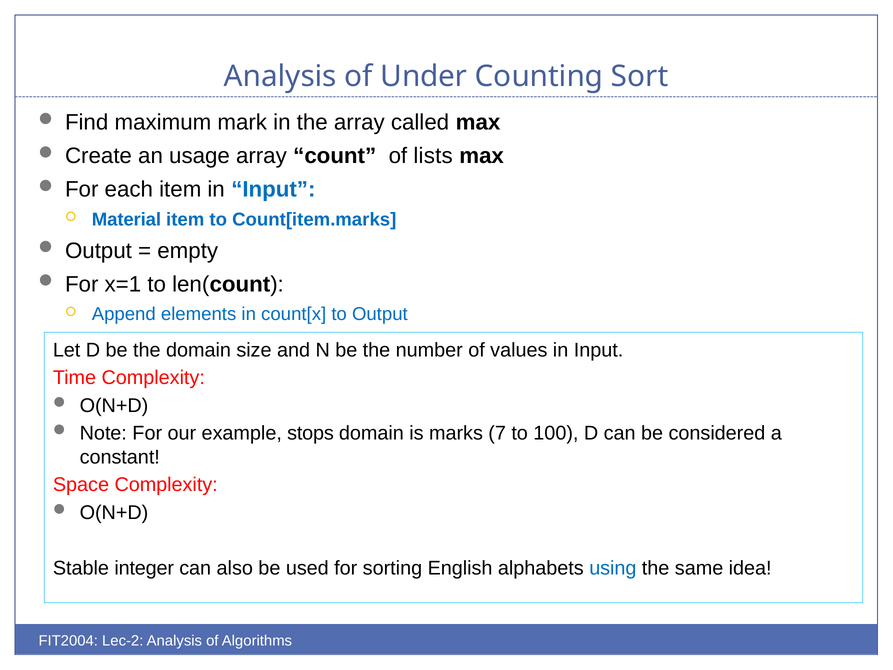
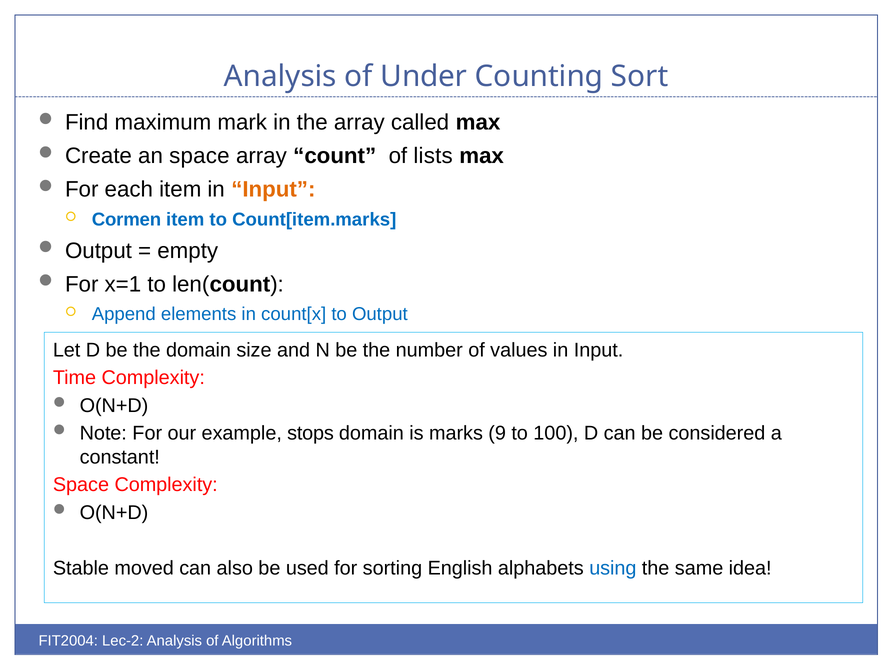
an usage: usage -> space (199, 156)
Input colour: blue -> orange (273, 190)
Material: Material -> Cormen (126, 219)
7: 7 -> 9 (497, 433)
integer: integer -> moved (144, 568)
